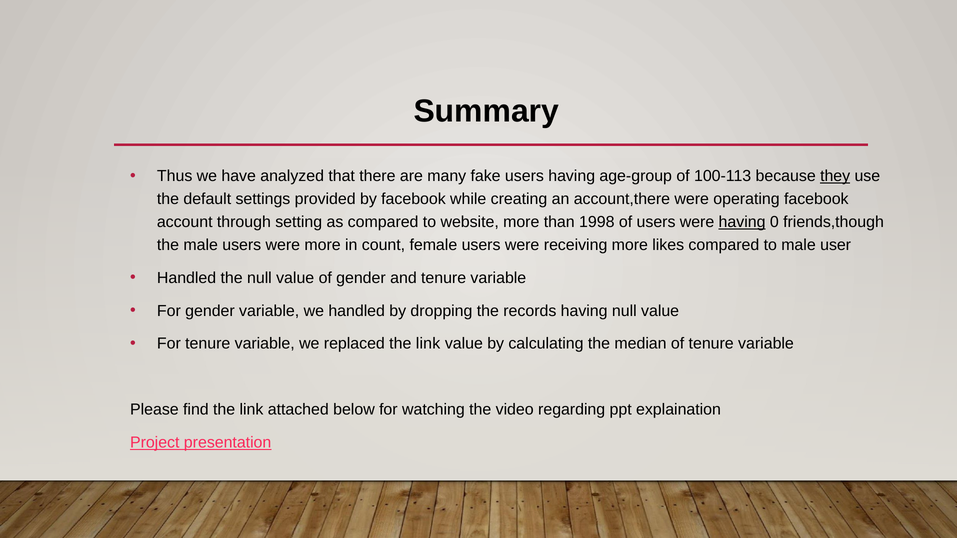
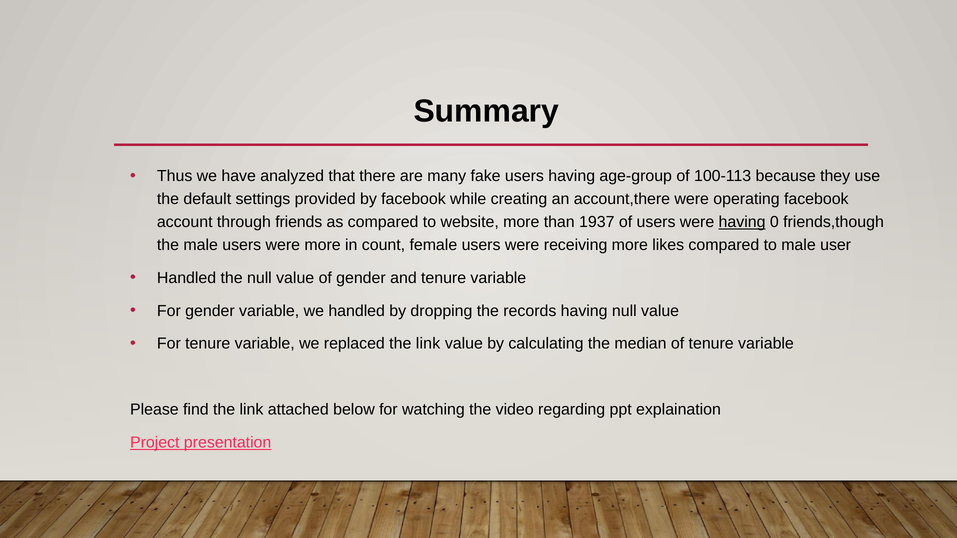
they underline: present -> none (835, 176)
setting: setting -> friends (299, 222)
1998: 1998 -> 1937 (597, 222)
